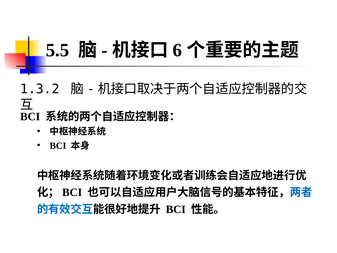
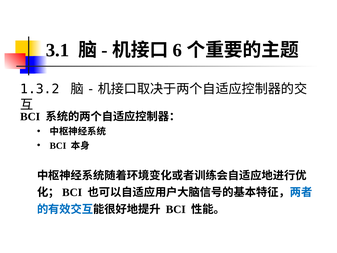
5.5: 5.5 -> 3.1 (57, 50)
